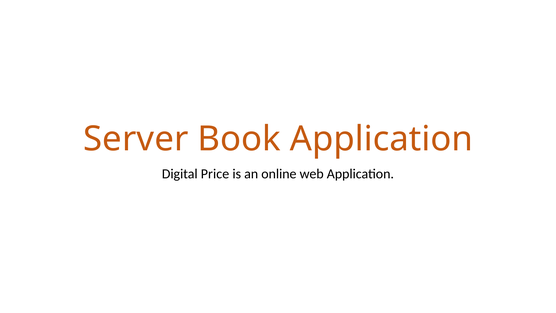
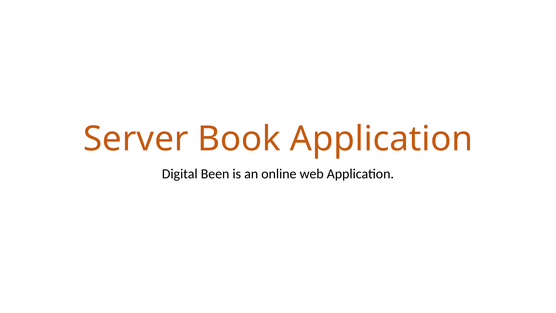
Price: Price -> Been (215, 174)
